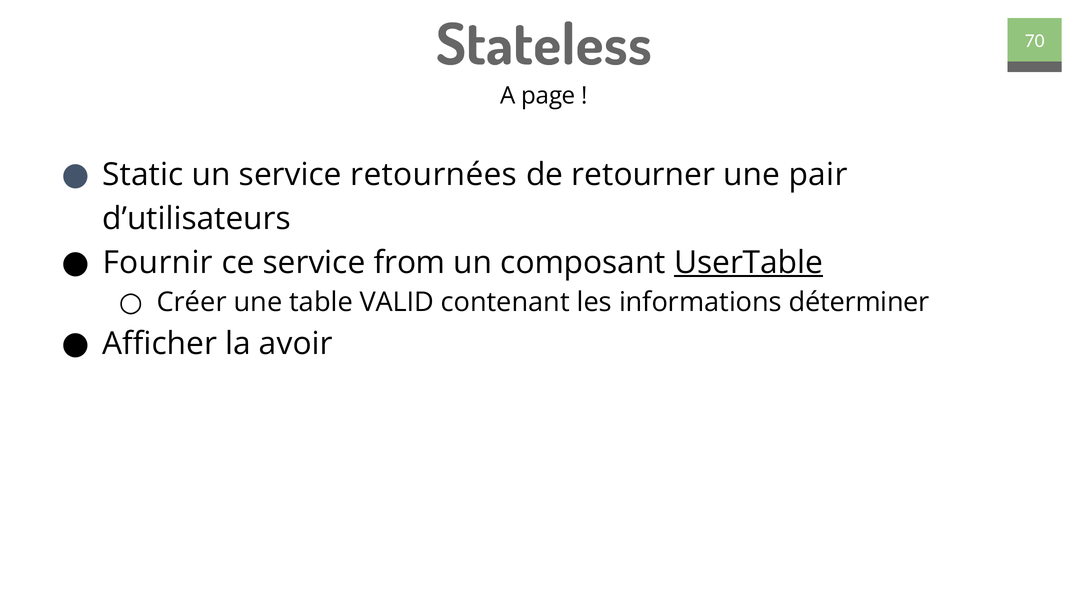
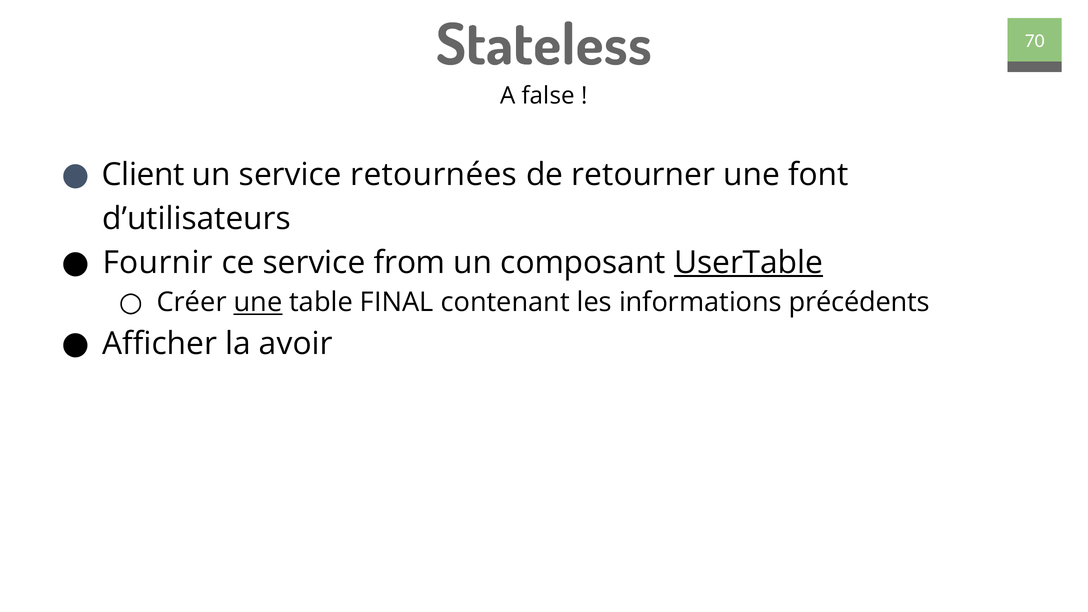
page: page -> false (548, 96)
Static: Static -> Client (143, 175)
pair: pair -> font (818, 175)
une underline: none -> present (258, 302)
VALID: VALID -> FINAL (397, 302)
déterminer: déterminer -> précédents (859, 302)
